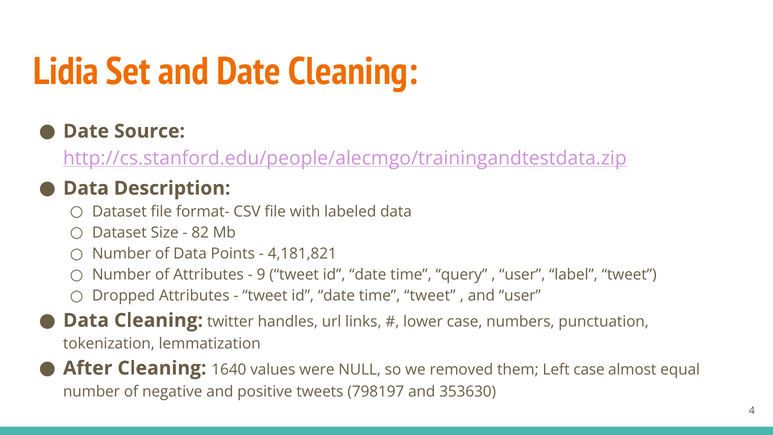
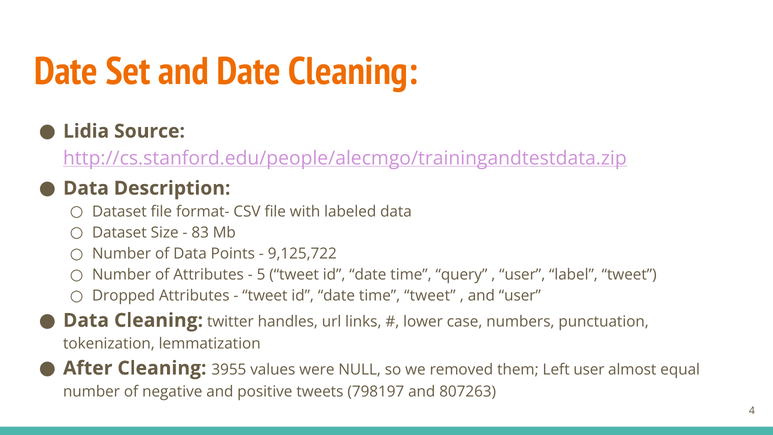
Lidia: Lidia -> Date (66, 71)
Date: Date -> Lidia (86, 131)
82: 82 -> 83 (200, 233)
4,181,821: 4,181,821 -> 9,125,722 (302, 254)
9: 9 -> 5 (261, 275)
1640: 1640 -> 3955 (229, 369)
Left case: case -> user (589, 369)
353630: 353630 -> 807263 (468, 391)
